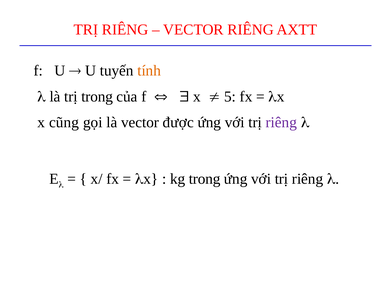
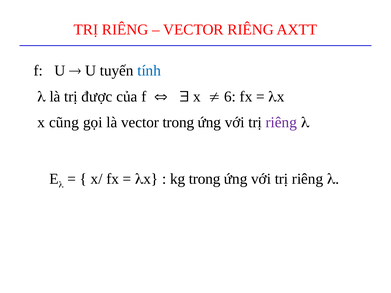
tính colour: orange -> blue (149, 71)
trị trong: trong -> được (97, 97)
5: 5 -> 6 (230, 97)
vector được: được -> trong (178, 122)
